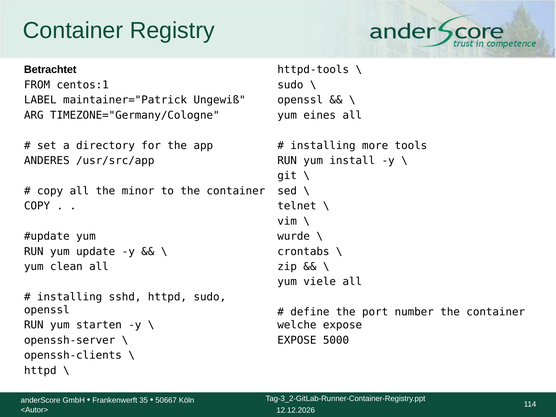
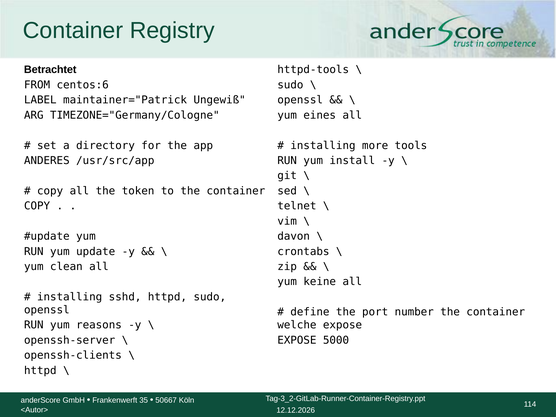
centos:1: centos:1 -> centos:6 (83, 85)
minor: minor -> token (138, 191)
wurde: wurde -> davon (294, 236)
viele: viele -> keine (320, 282)
starten: starten -> reasons (99, 325)
